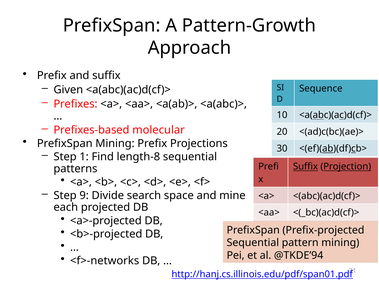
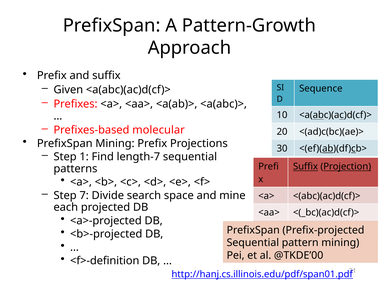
length-8: length-8 -> length-7 (138, 157)
9: 9 -> 7 (84, 196)
@TKDE’94: @TKDE’94 -> @TKDE’00 (299, 256)
<f>-networks: <f>-networks -> <f>-definition (105, 261)
